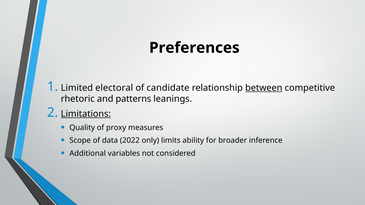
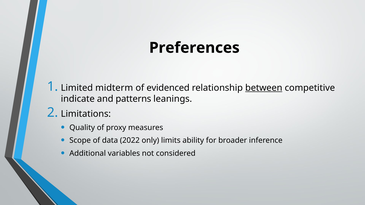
electoral: electoral -> midterm (114, 88)
candidate: candidate -> evidenced (168, 88)
rhetoric: rhetoric -> indicate (78, 99)
Limitations underline: present -> none (86, 114)
